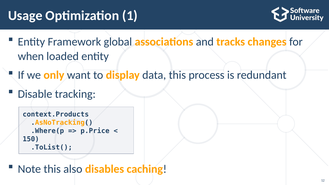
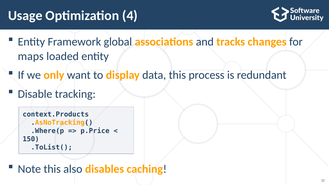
1: 1 -> 4 (130, 16)
when: when -> maps (31, 56)
